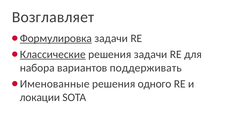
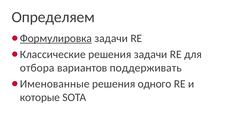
Возглавляет: Возглавляет -> Определяем (53, 17)
Классические underline: present -> none (53, 55)
набора: набора -> отбора (37, 68)
локации: локации -> которые (40, 98)
